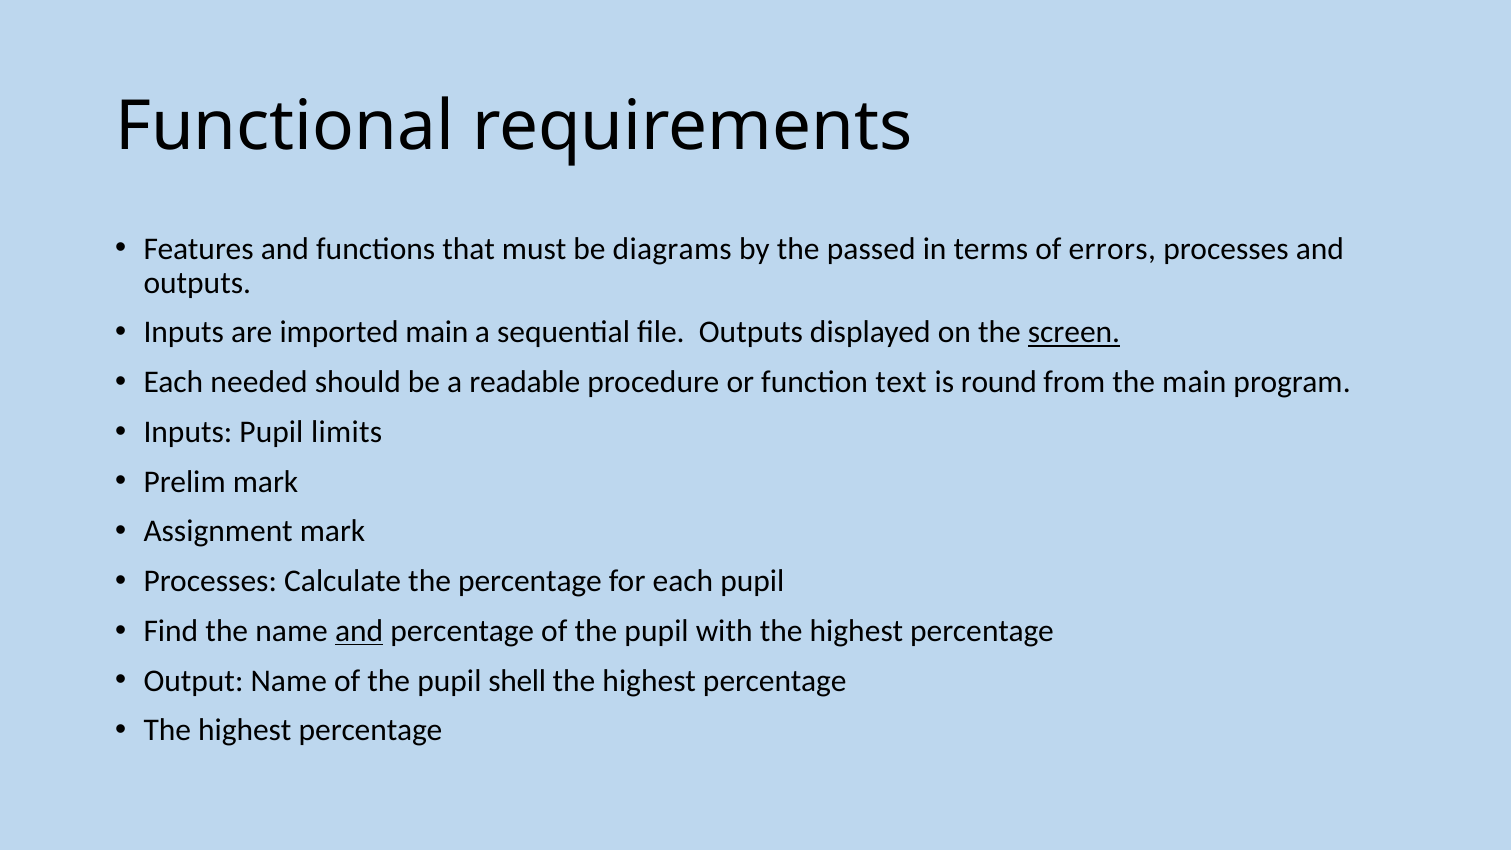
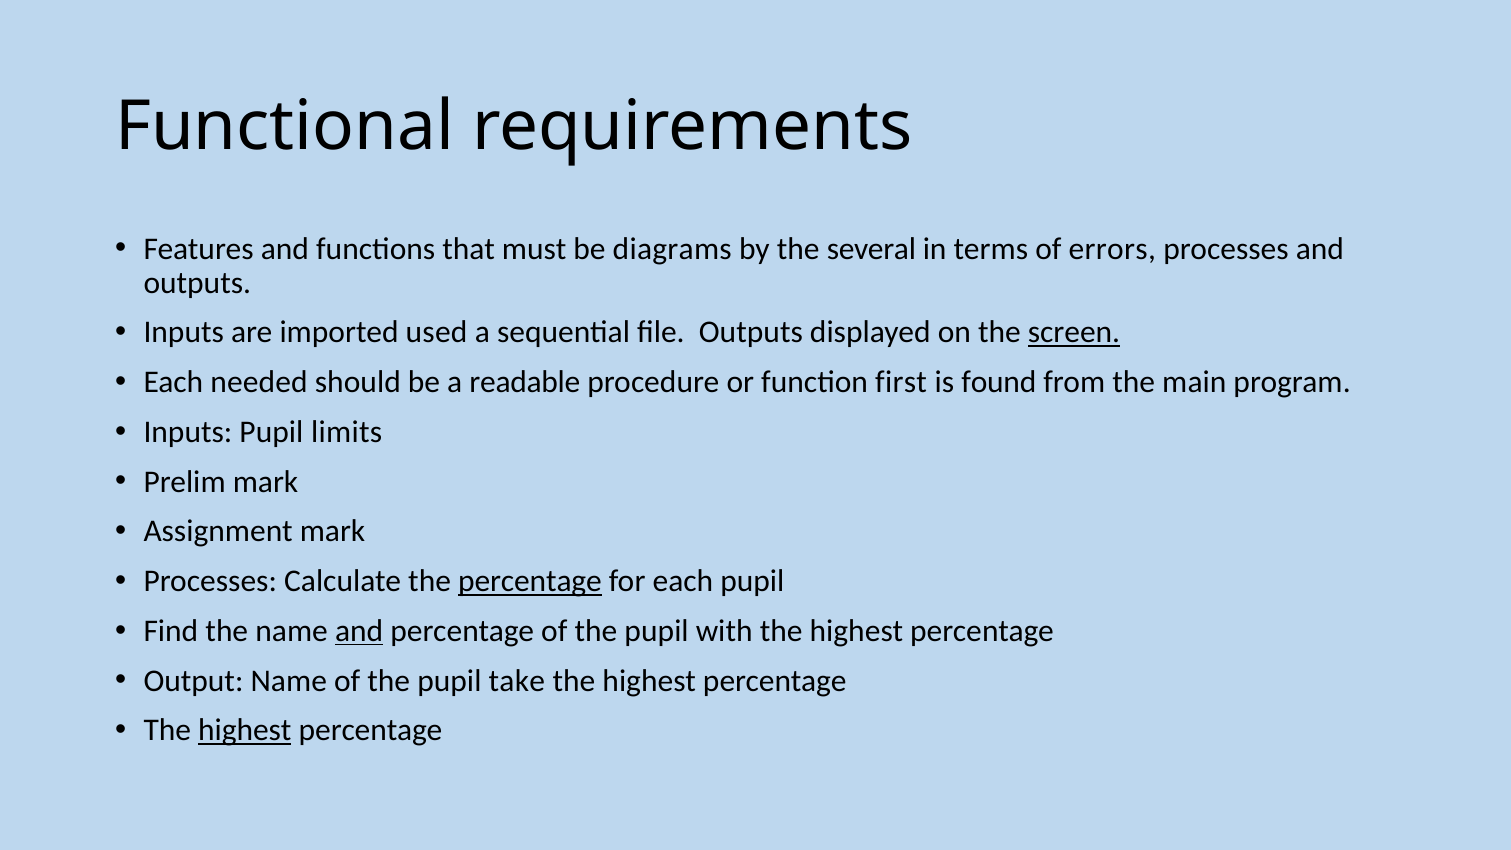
passed: passed -> several (871, 249)
imported main: main -> used (437, 332)
text: text -> first (901, 382)
round: round -> found (999, 382)
percentage underline: none -> present (530, 581)
shell: shell -> take (517, 681)
highest underline: none -> present (245, 730)
